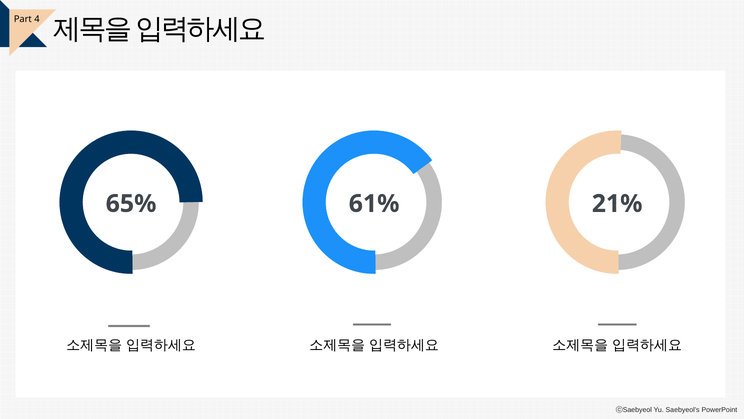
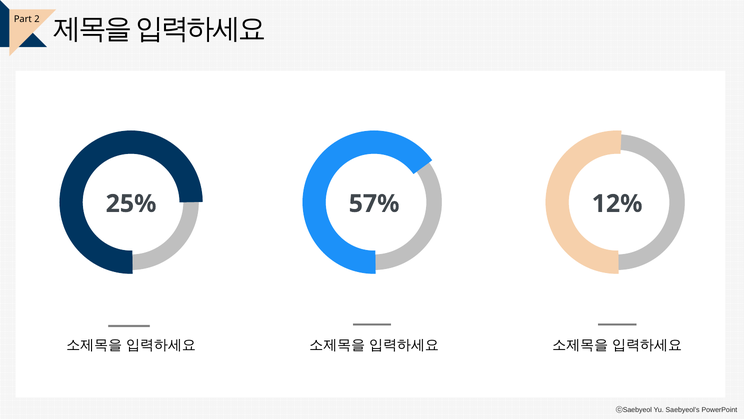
4: 4 -> 2 (37, 19)
65%: 65% -> 25% (131, 203)
61%: 61% -> 57% (374, 203)
21%: 21% -> 12% (617, 203)
